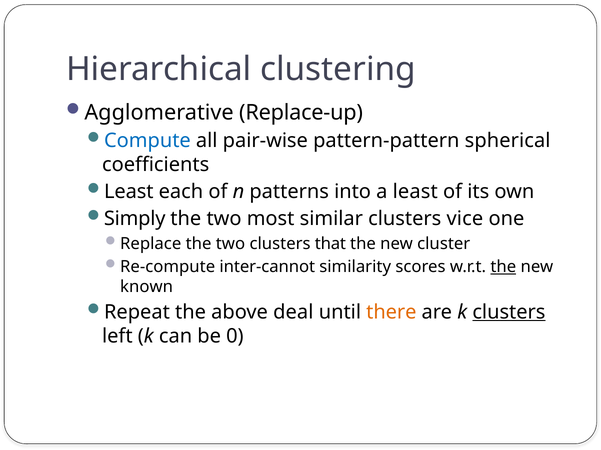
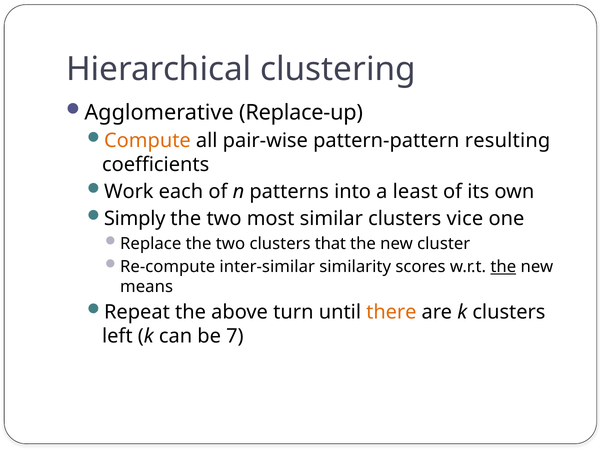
Compute colour: blue -> orange (147, 141)
spherical: spherical -> resulting (508, 141)
Least: Least -> Work (129, 192)
inter-cannot: inter-cannot -> inter-similar (267, 267)
known: known -> means (147, 287)
deal: deal -> turn (293, 312)
clusters underline: present -> none (509, 312)
0: 0 -> 7 (235, 337)
